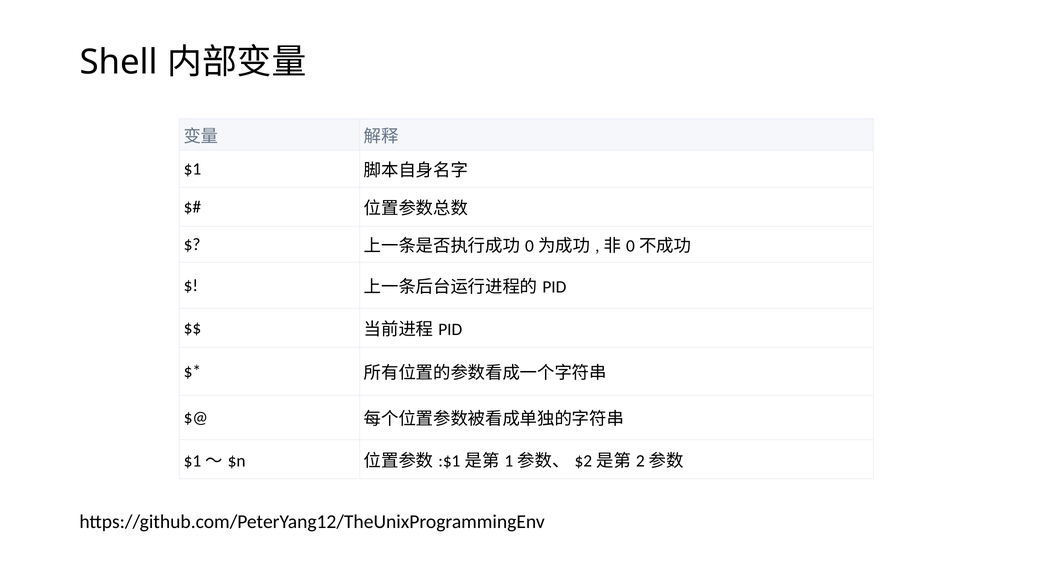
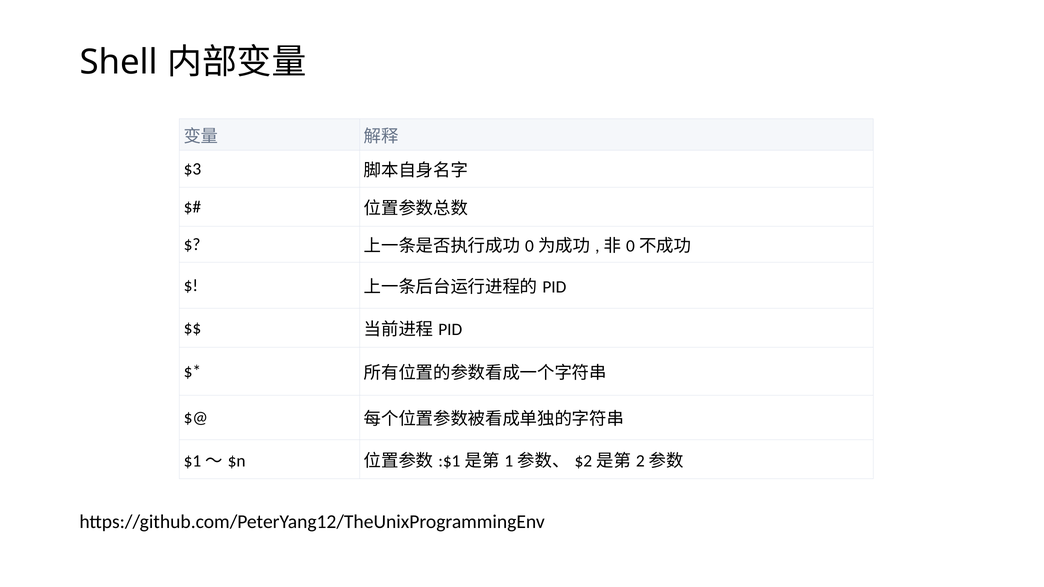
$1: $1 -> $3 (192, 169)
